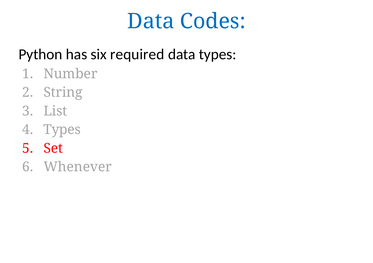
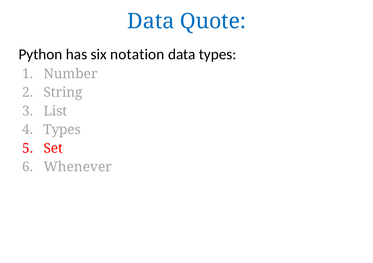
Codes: Codes -> Quote (213, 21)
required: required -> notation (137, 54)
